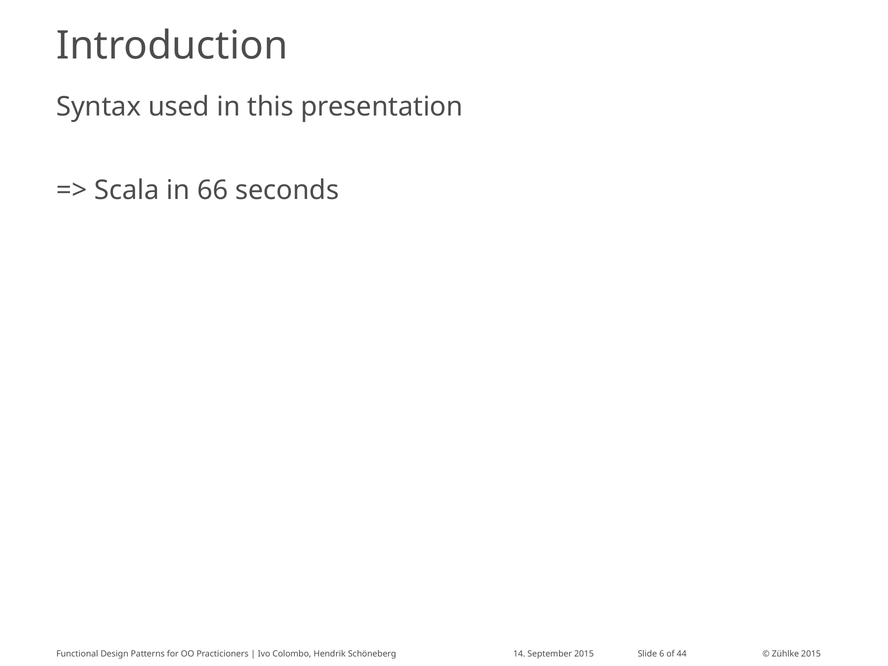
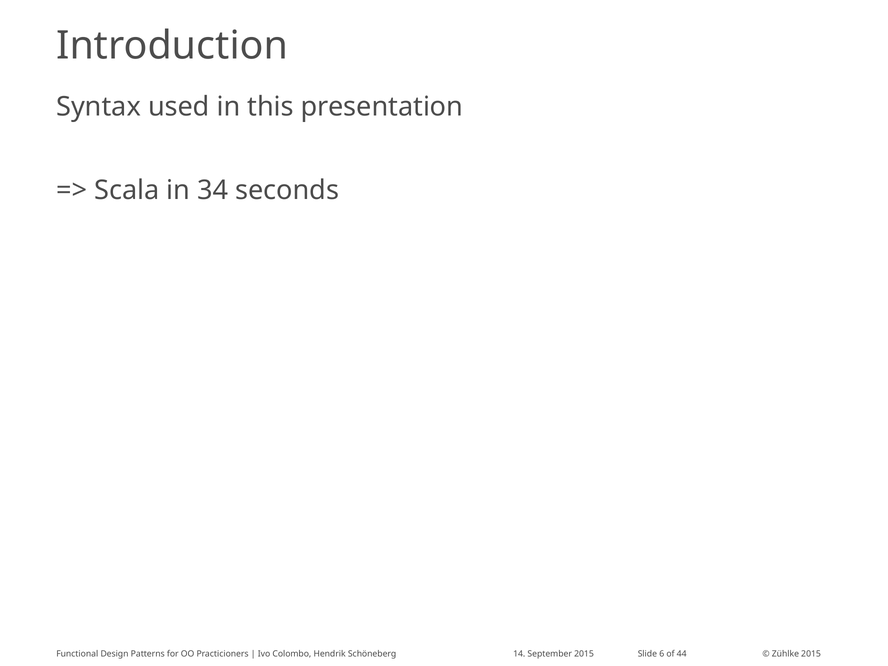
66: 66 -> 34 (213, 190)
